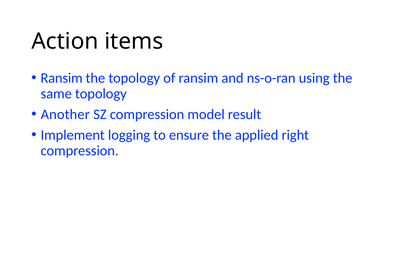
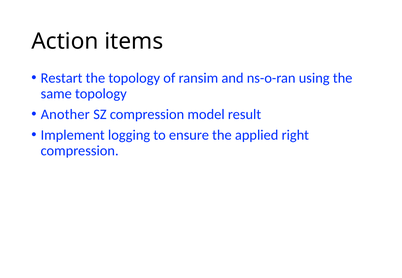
Ransim: Ransim -> Restart (62, 78)
